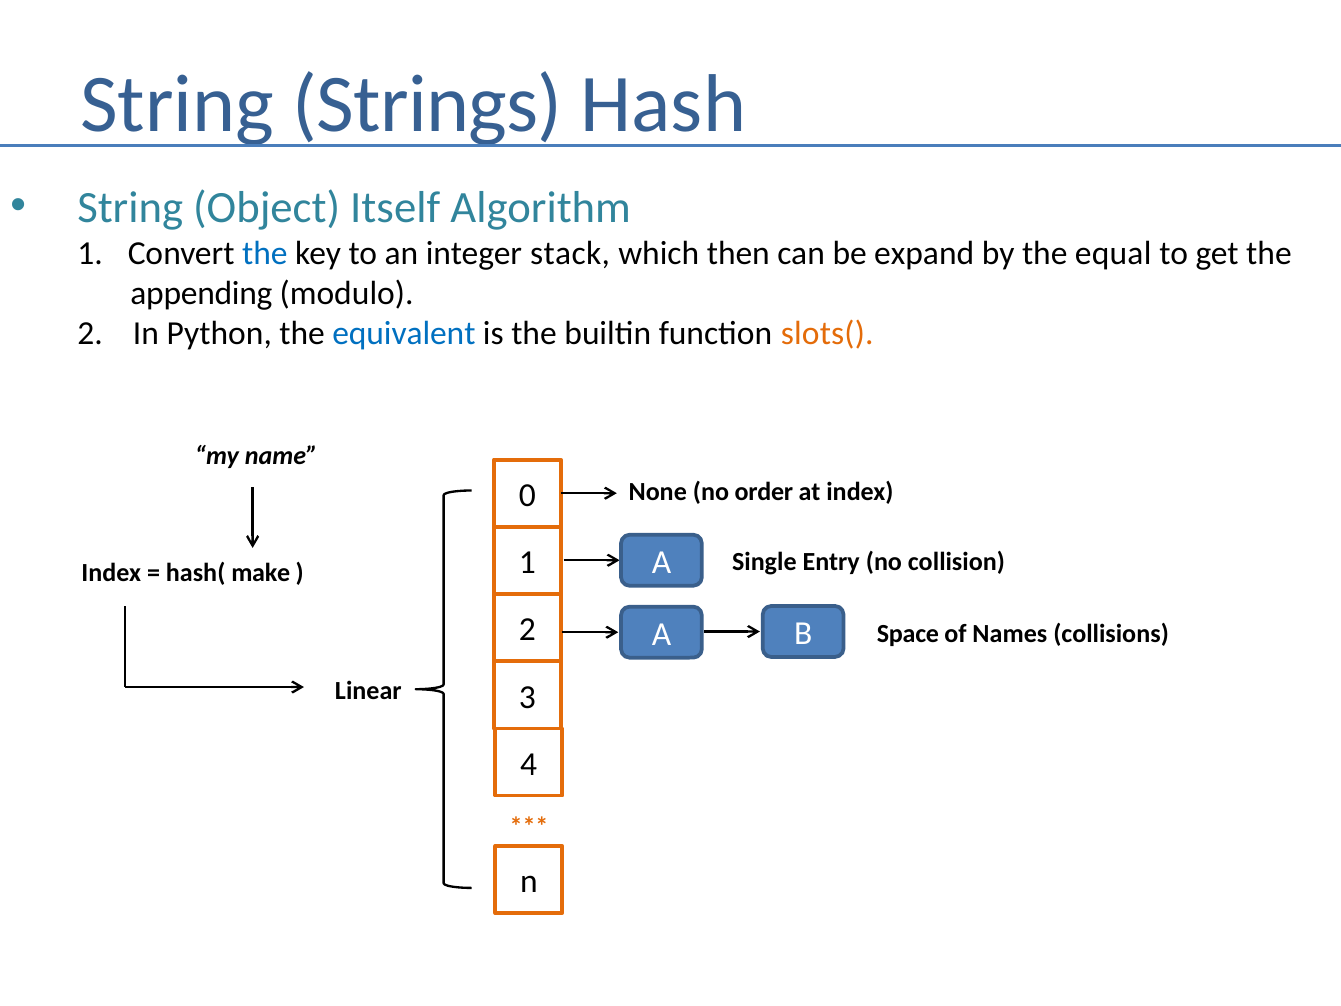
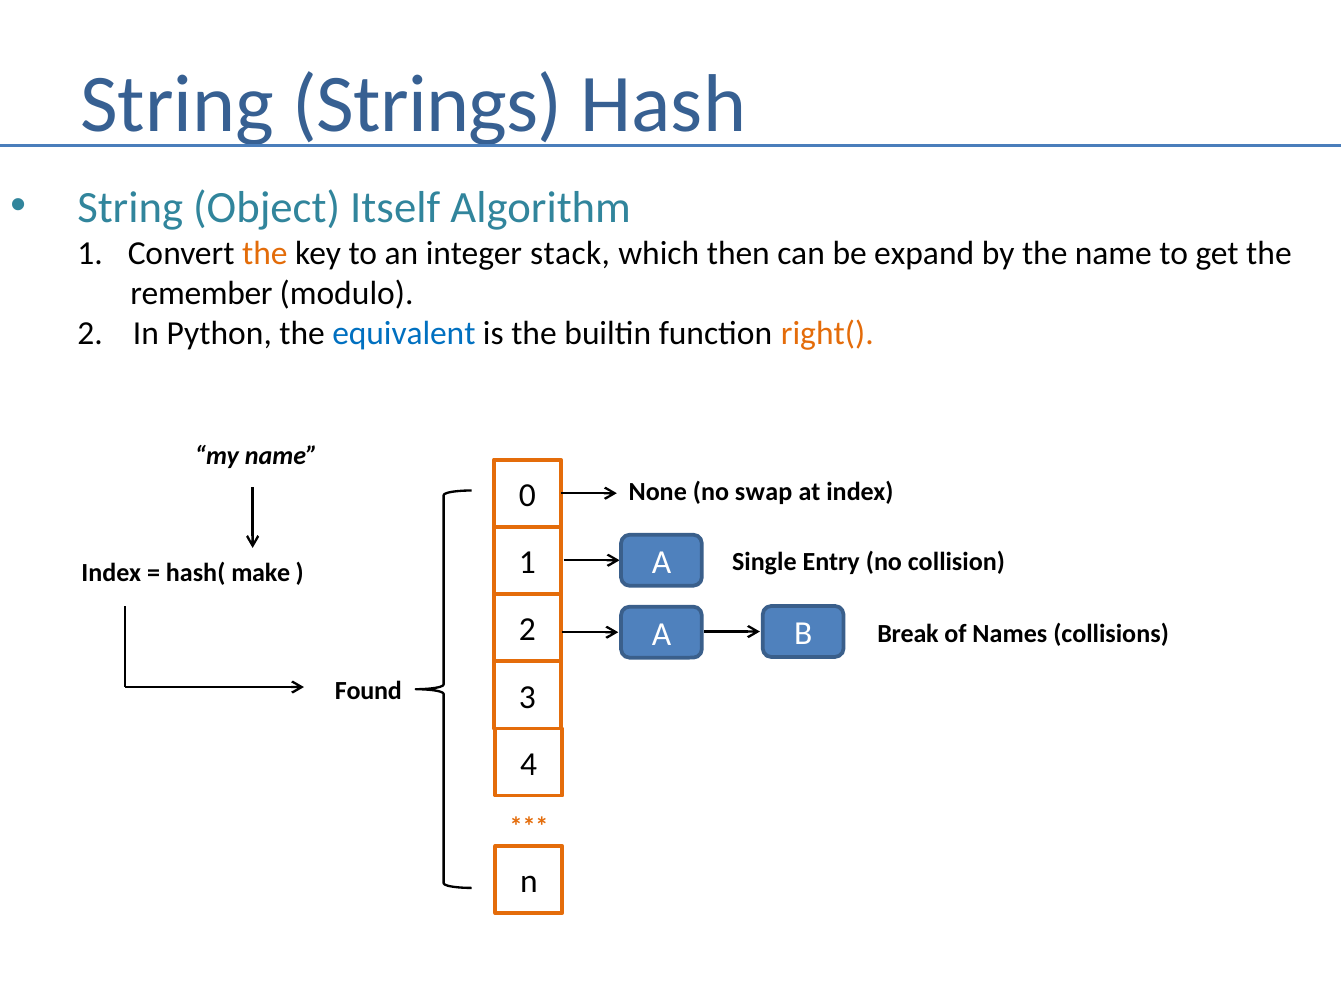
the colour: blue -> orange (265, 253)
the equal: equal -> name (1113, 253)
appending: appending -> remember (201, 294)
slots(: slots( -> right( (827, 334)
order: order -> swap (764, 492)
Space: Space -> Break (908, 634)
Linear: Linear -> Found (368, 691)
